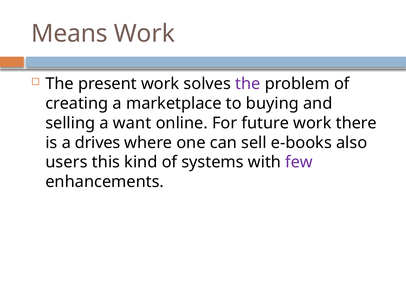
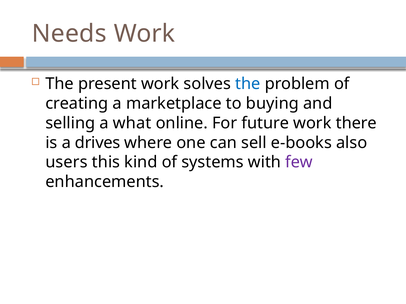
Means: Means -> Needs (69, 34)
the colour: purple -> blue (248, 84)
want: want -> what (132, 123)
